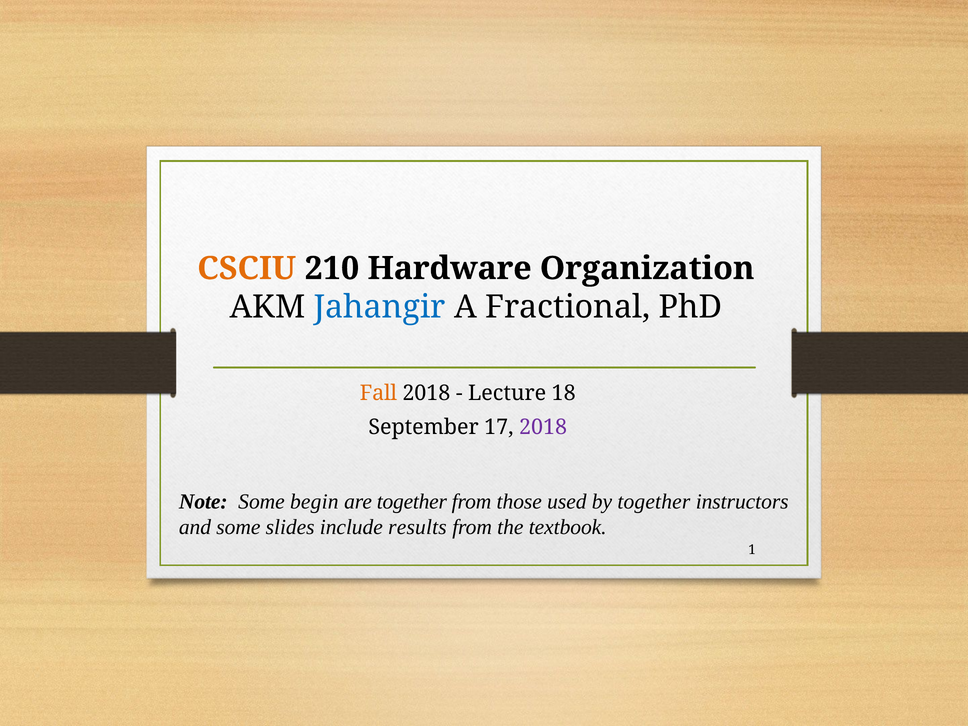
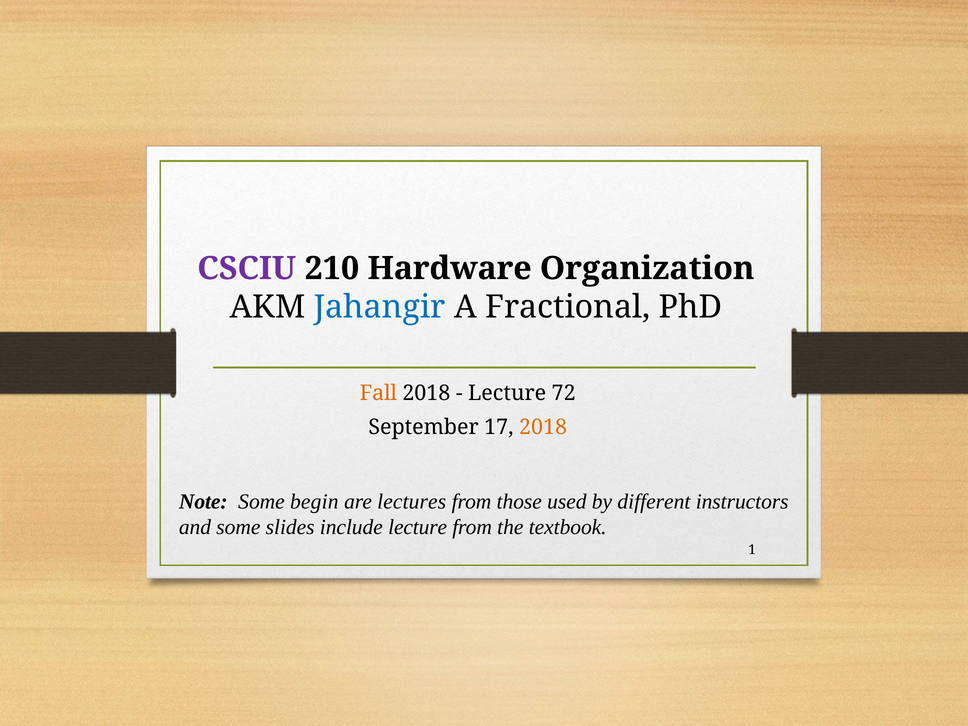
CSCIU colour: orange -> purple (247, 268)
18: 18 -> 72 (564, 393)
2018 colour: purple -> orange (543, 427)
are together: together -> lectures (412, 501)
by together: together -> different (654, 501)
include results: results -> lecture (418, 527)
